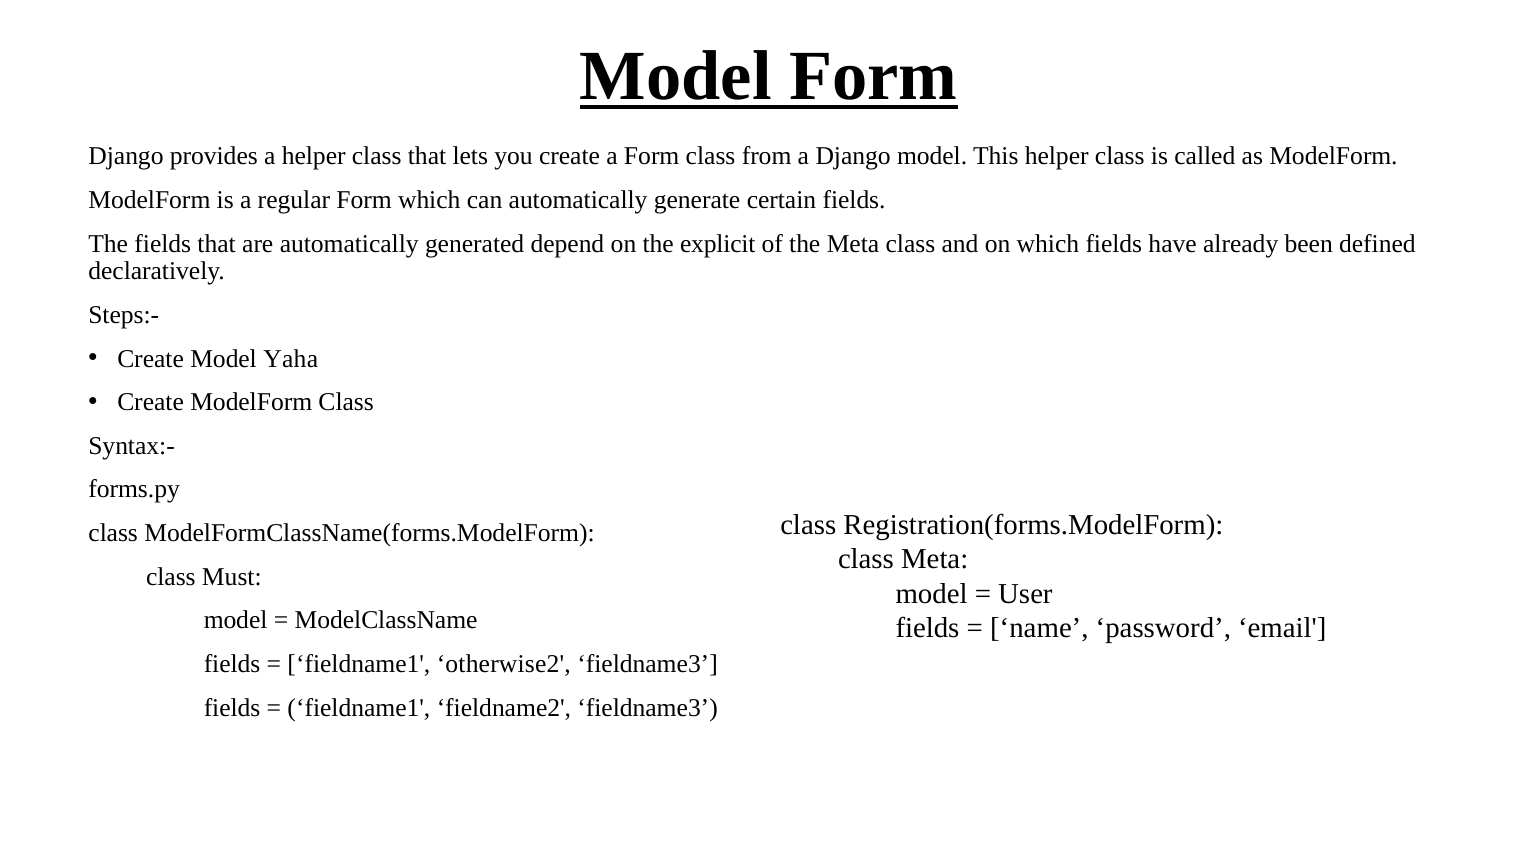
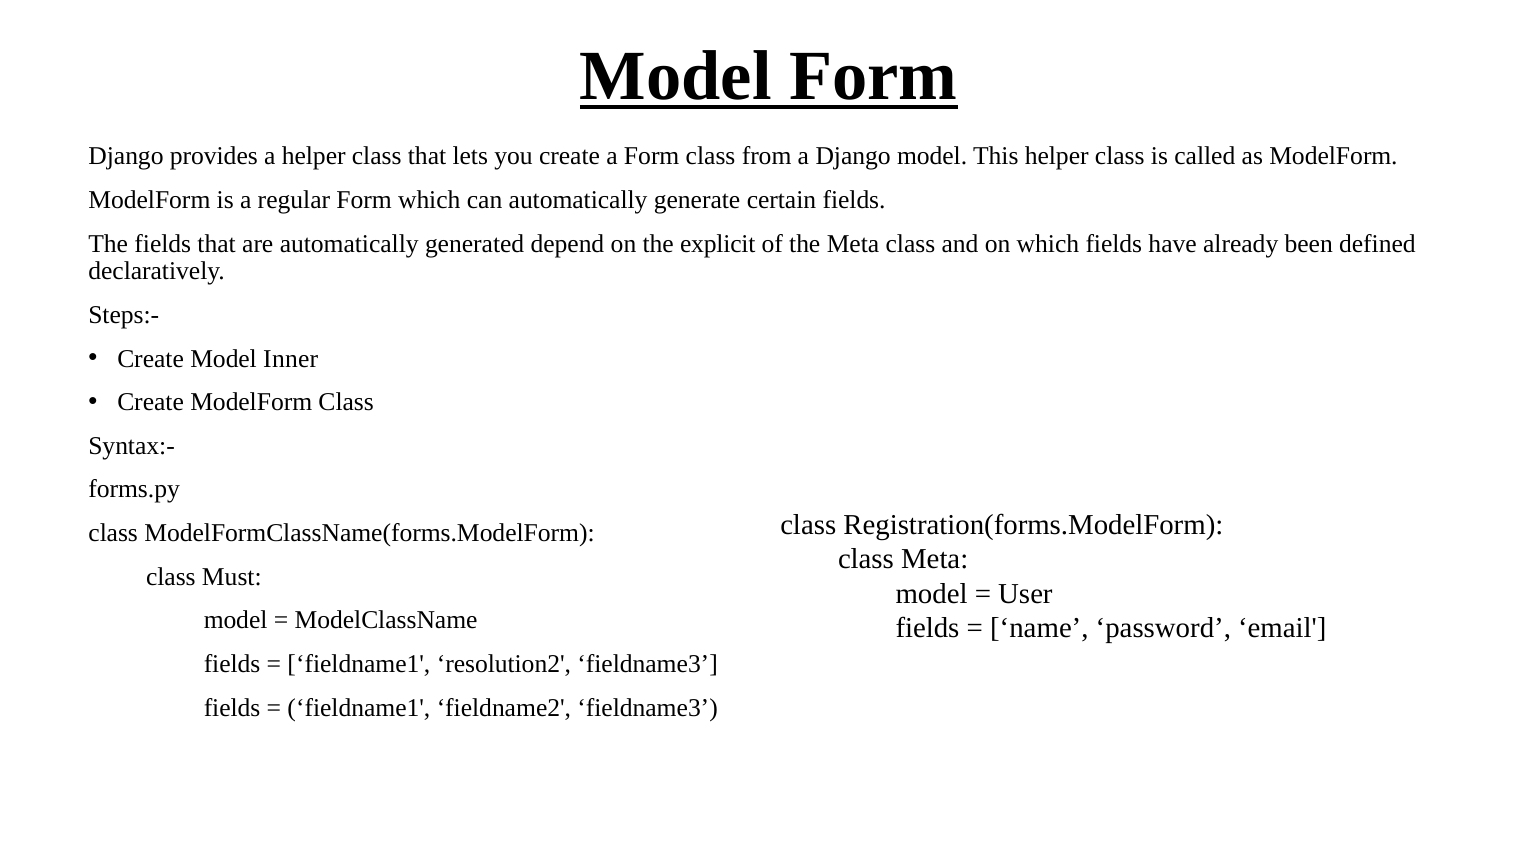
Yaha: Yaha -> Inner (291, 359)
otherwise2: otherwise2 -> resolution2 (504, 664)
